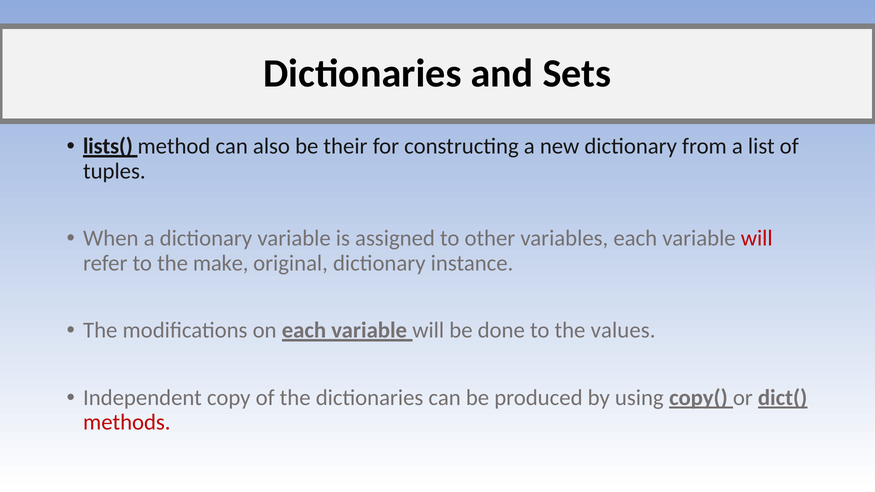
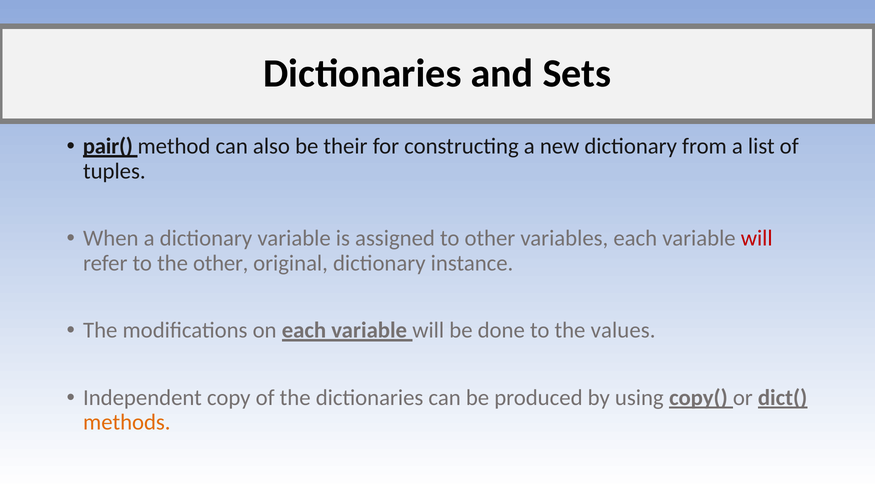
lists(: lists( -> pair( (108, 146)
the make: make -> other (221, 263)
methods colour: red -> orange (127, 423)
